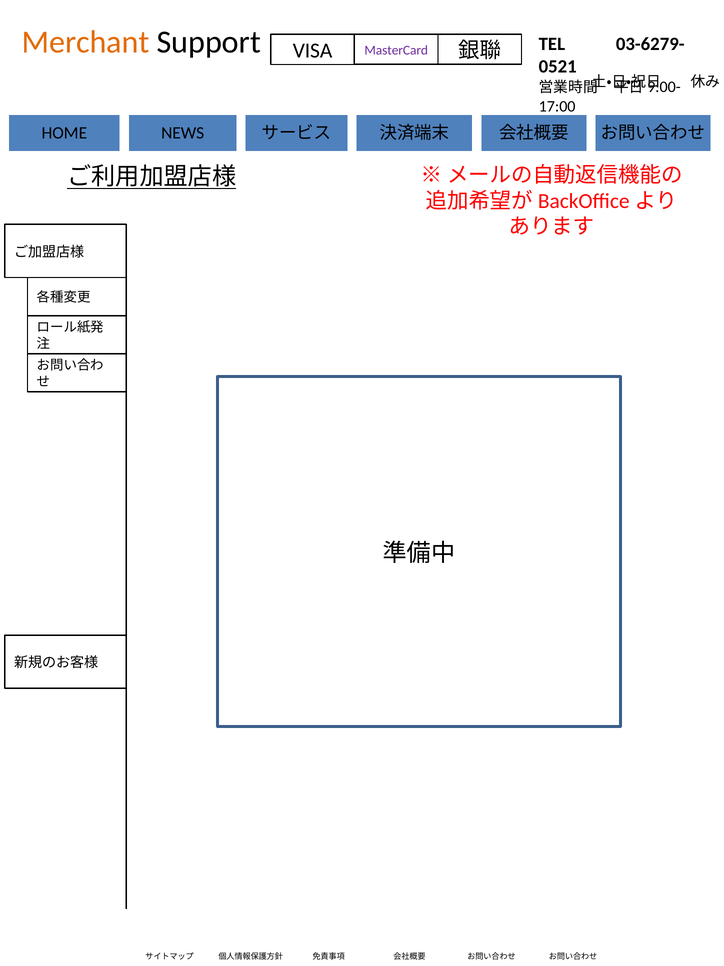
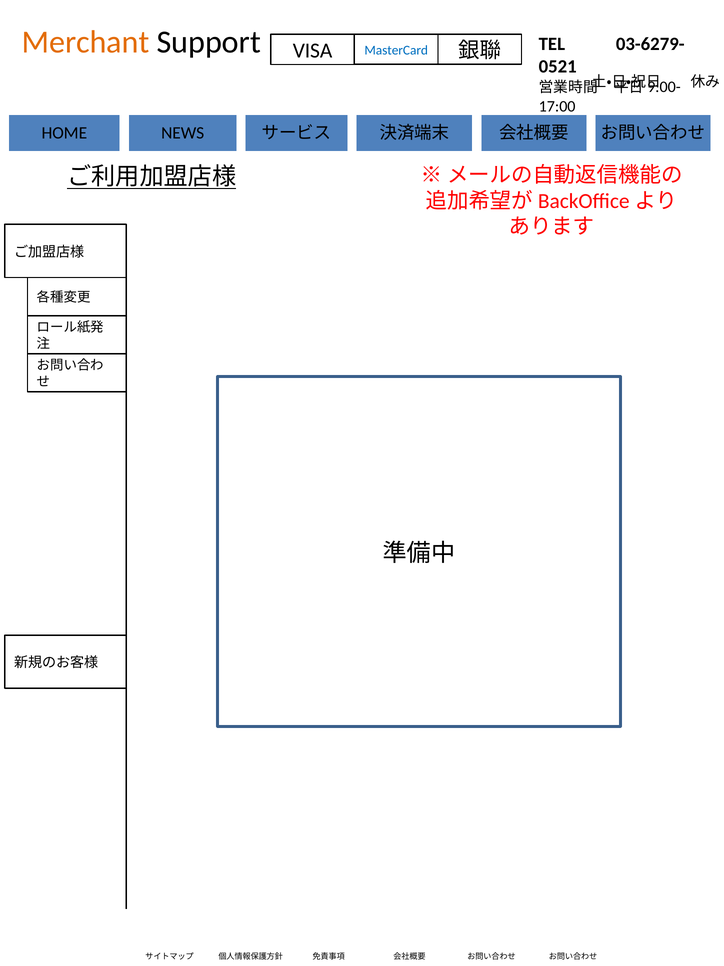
MasterCard colour: purple -> blue (396, 50)
